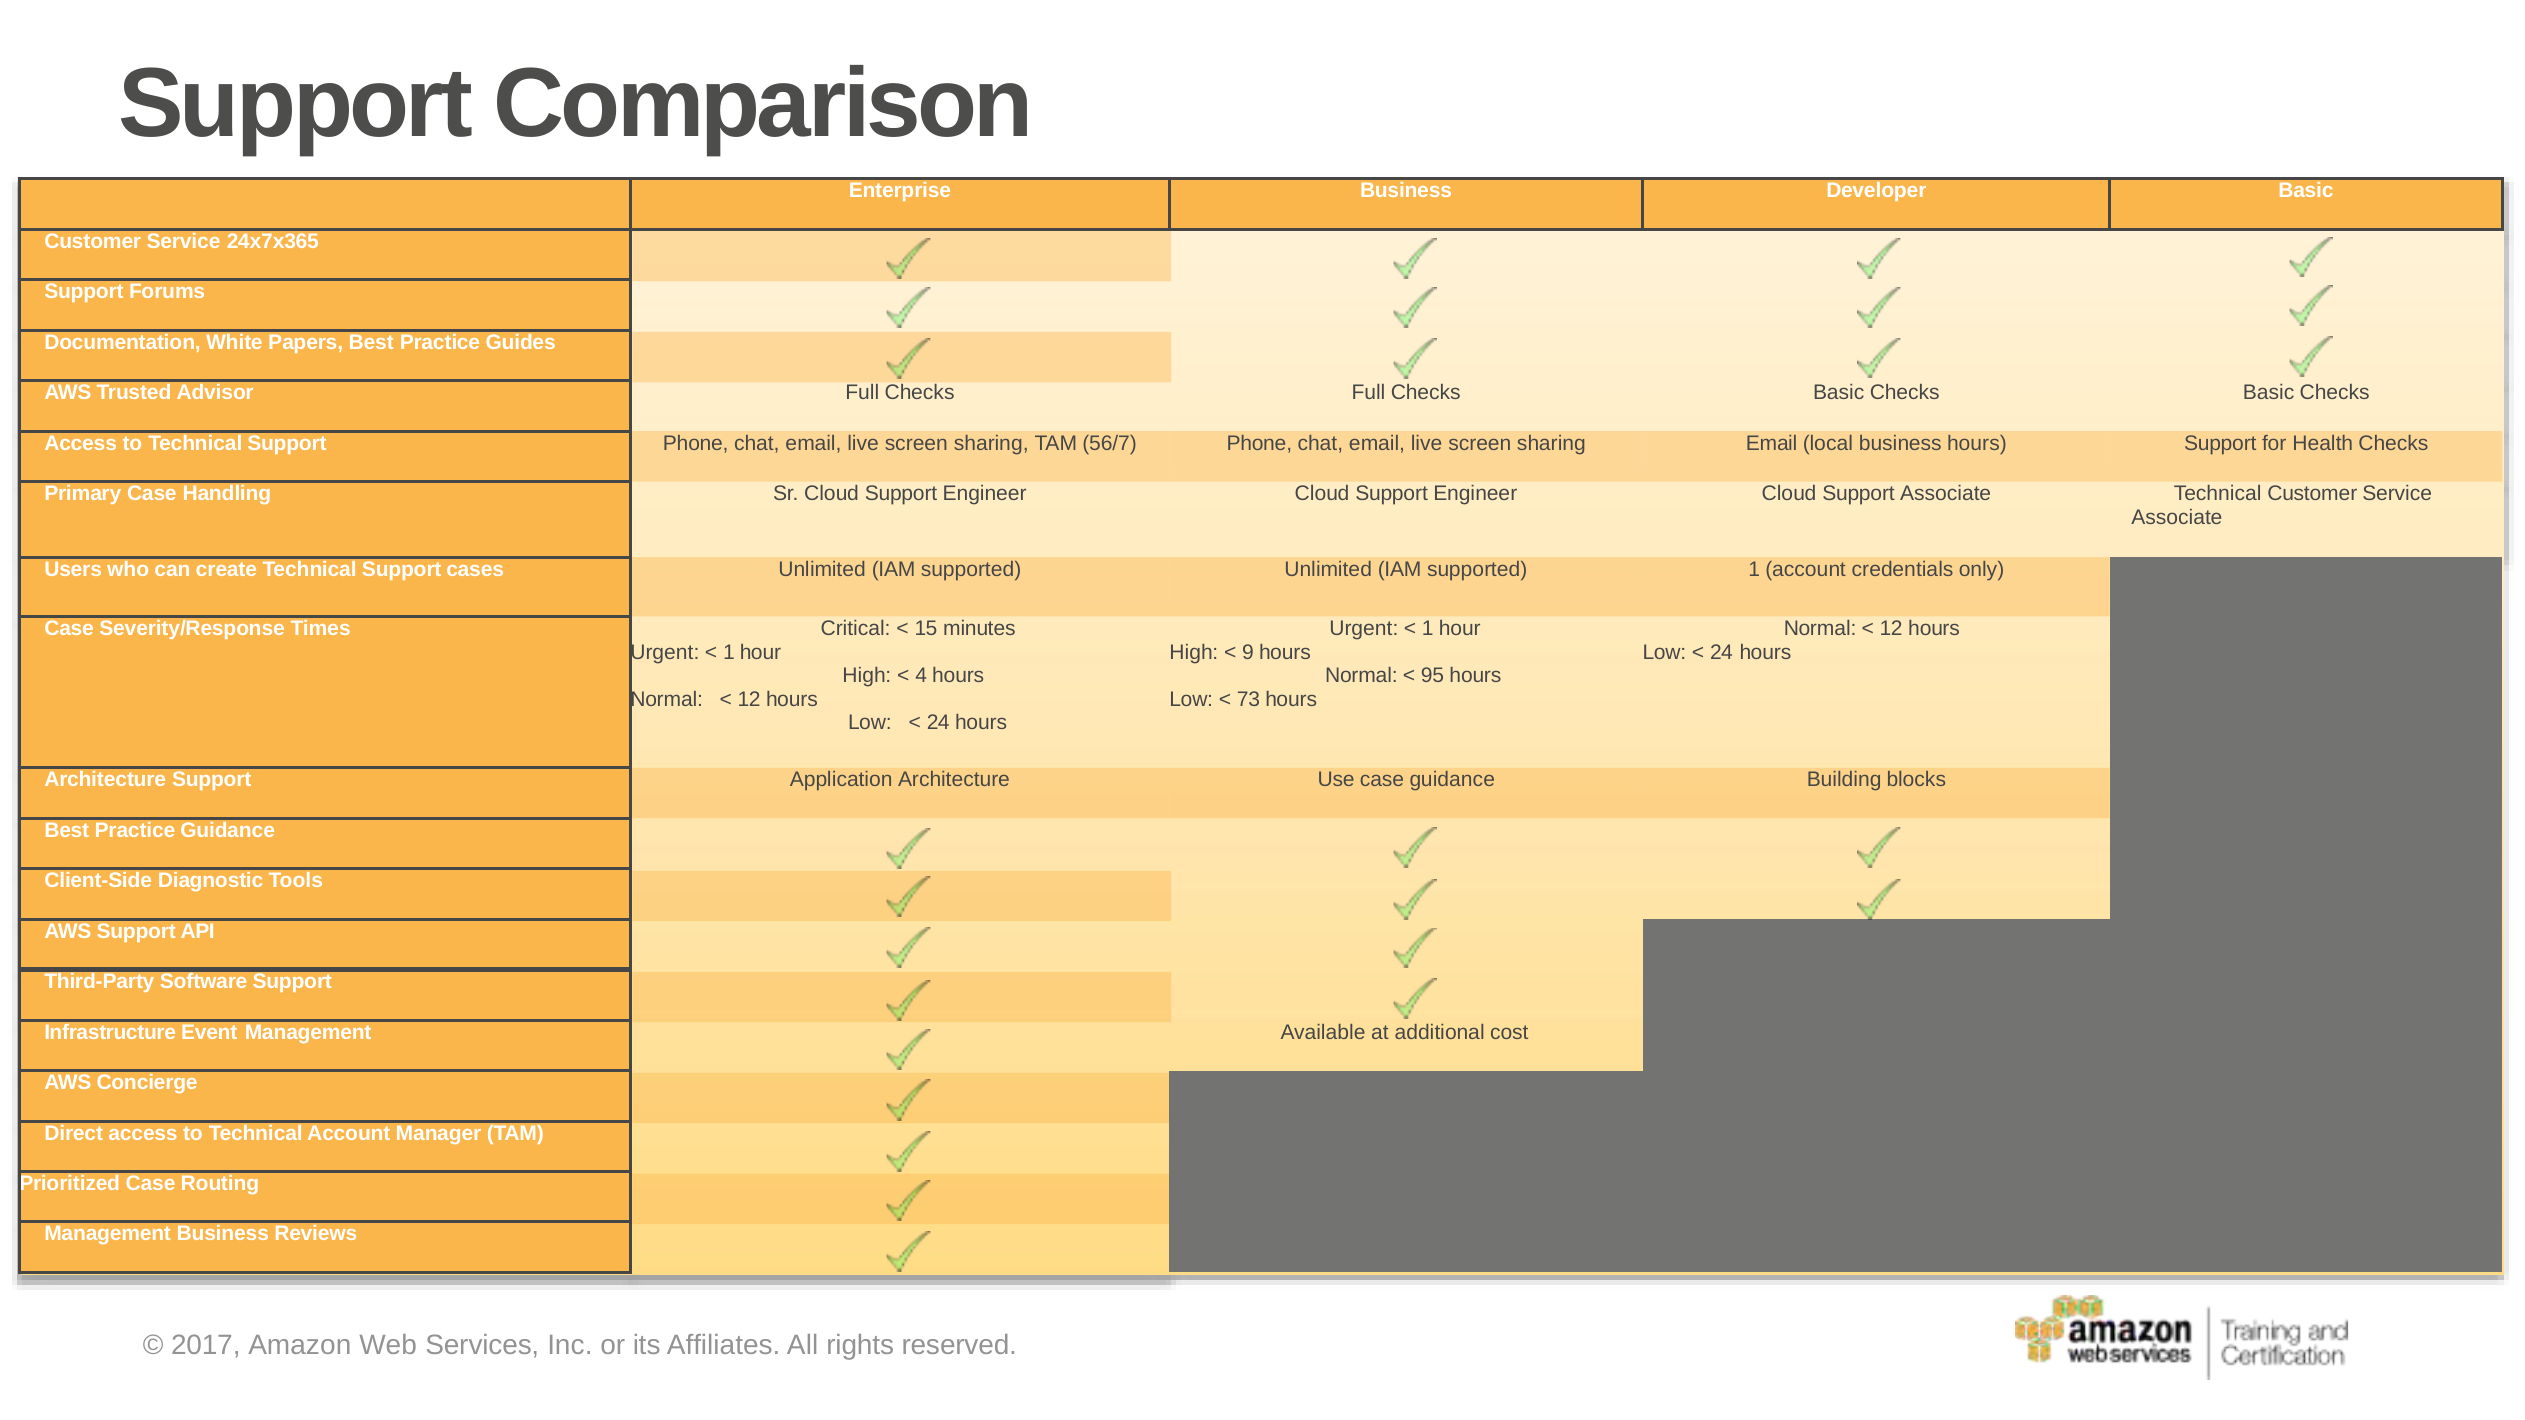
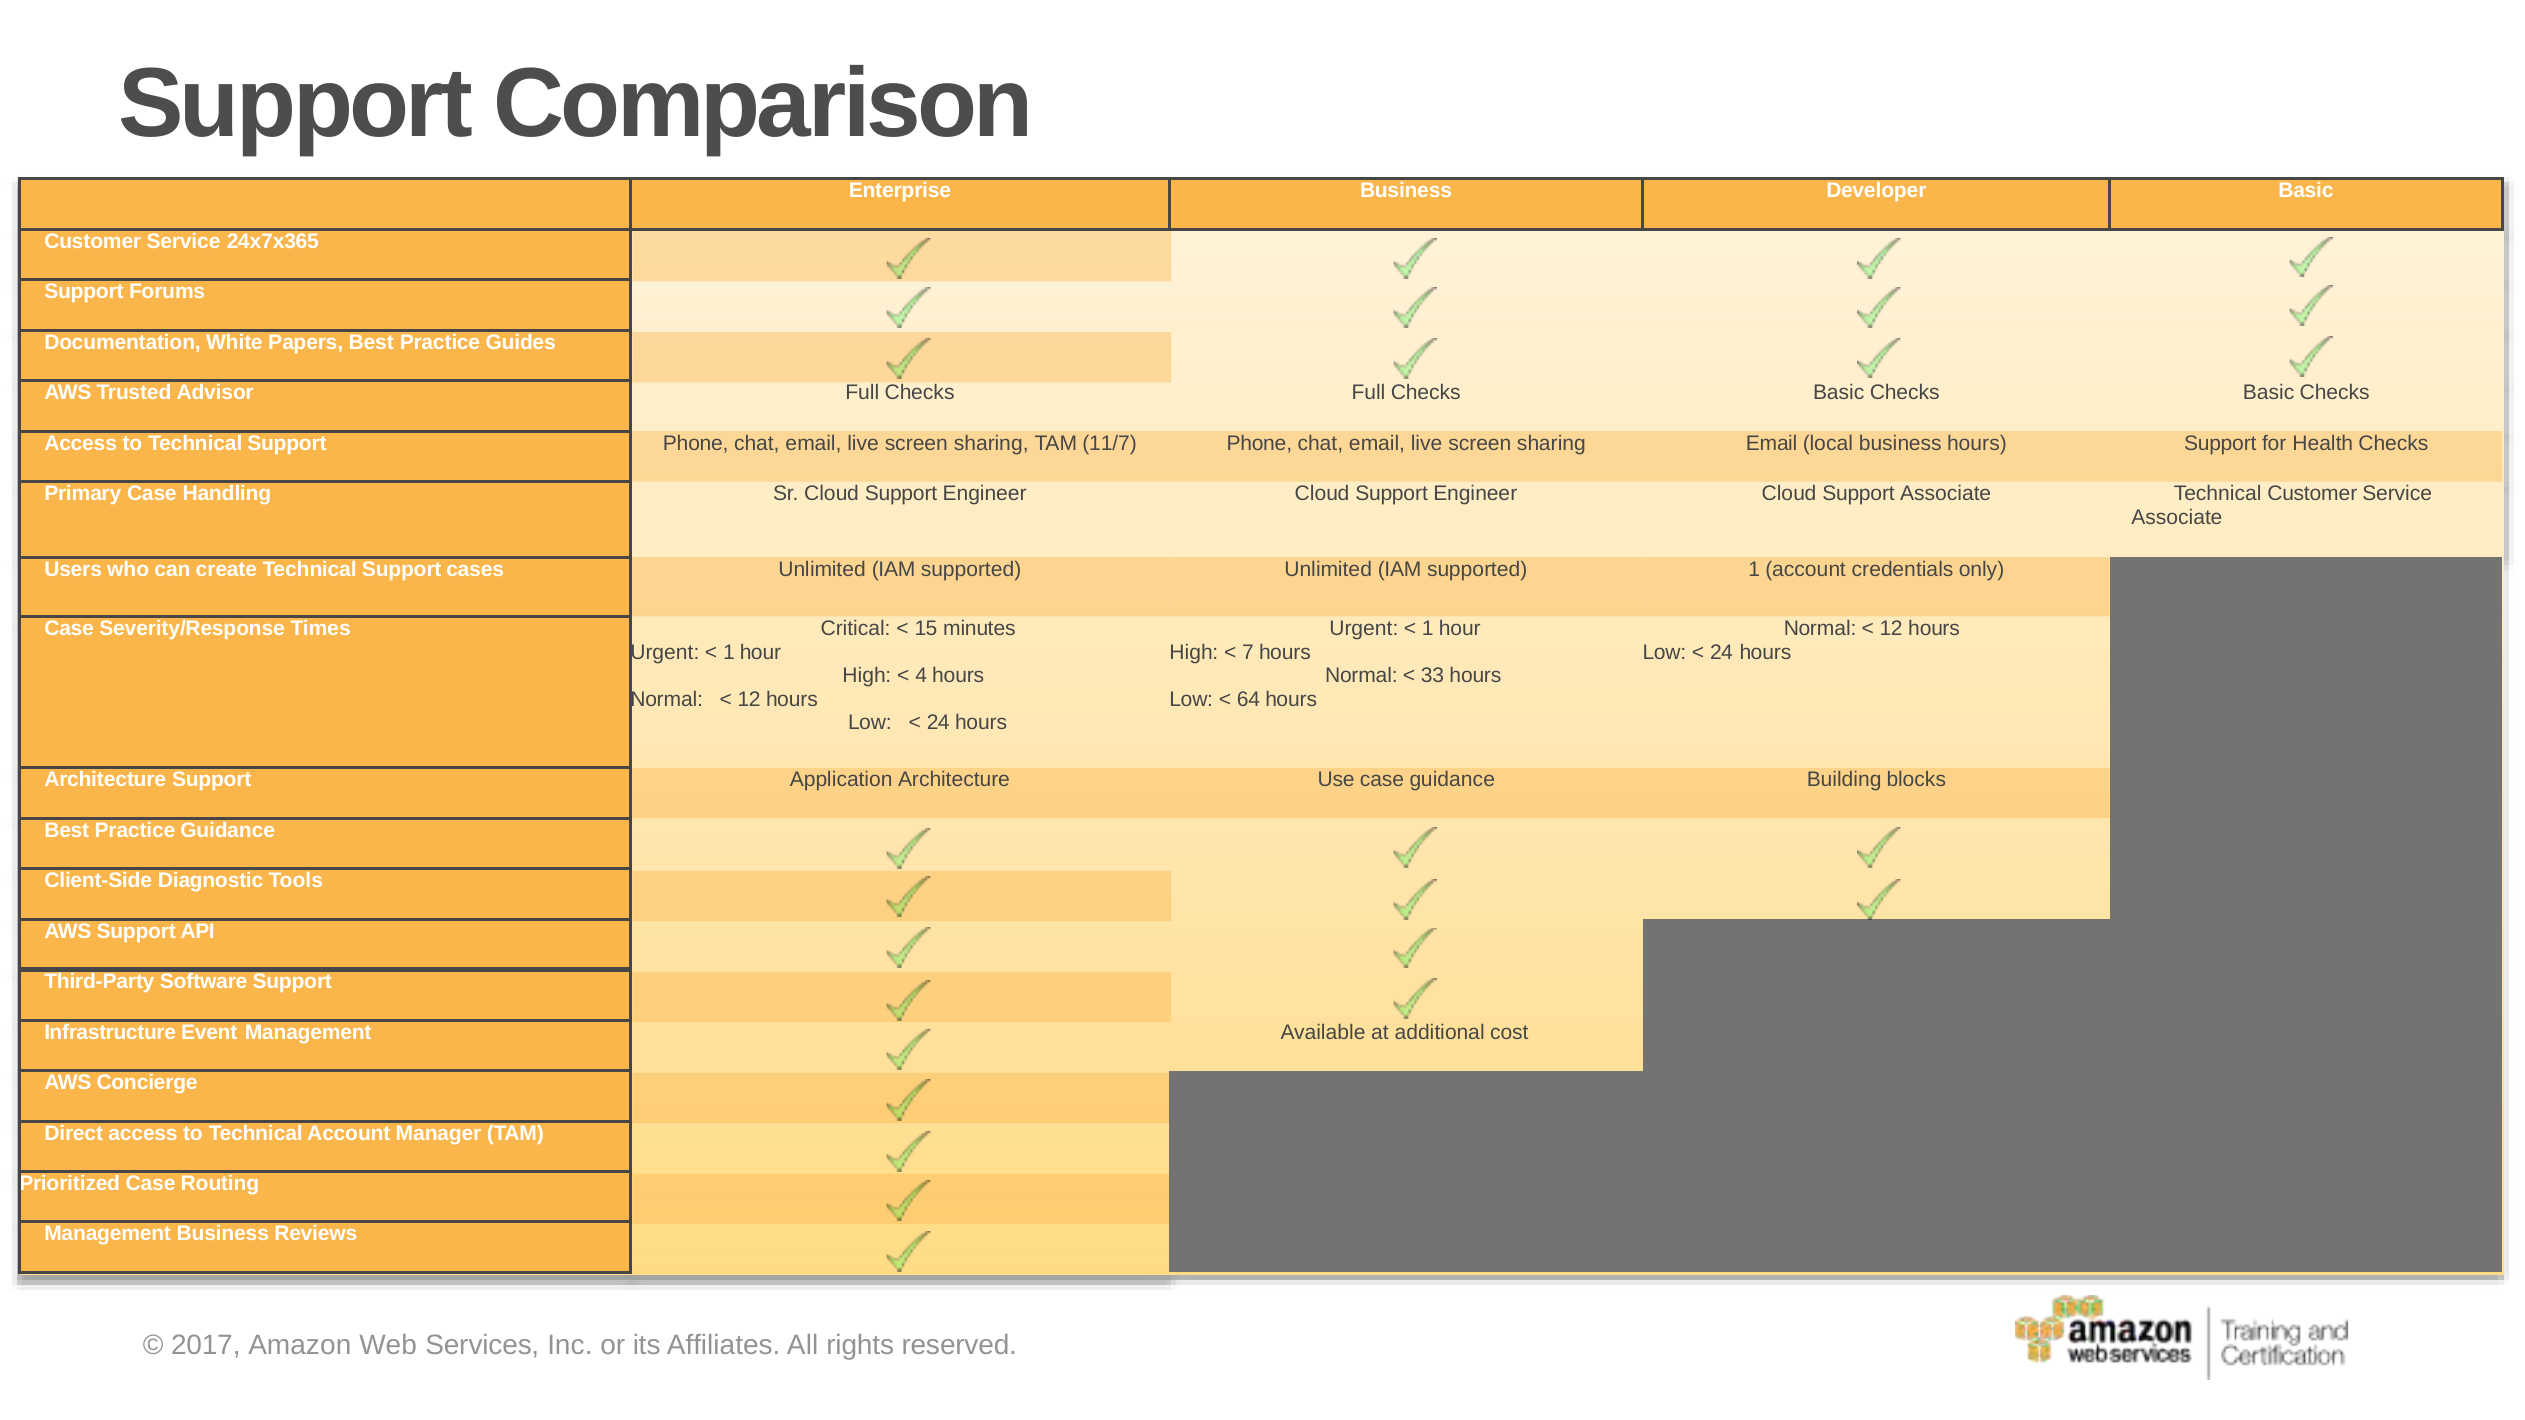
56/7: 56/7 -> 11/7 (1110, 443)
9: 9 -> 7 (1248, 652)
95: 95 -> 33 (1432, 676)
73: 73 -> 64 (1248, 700)
